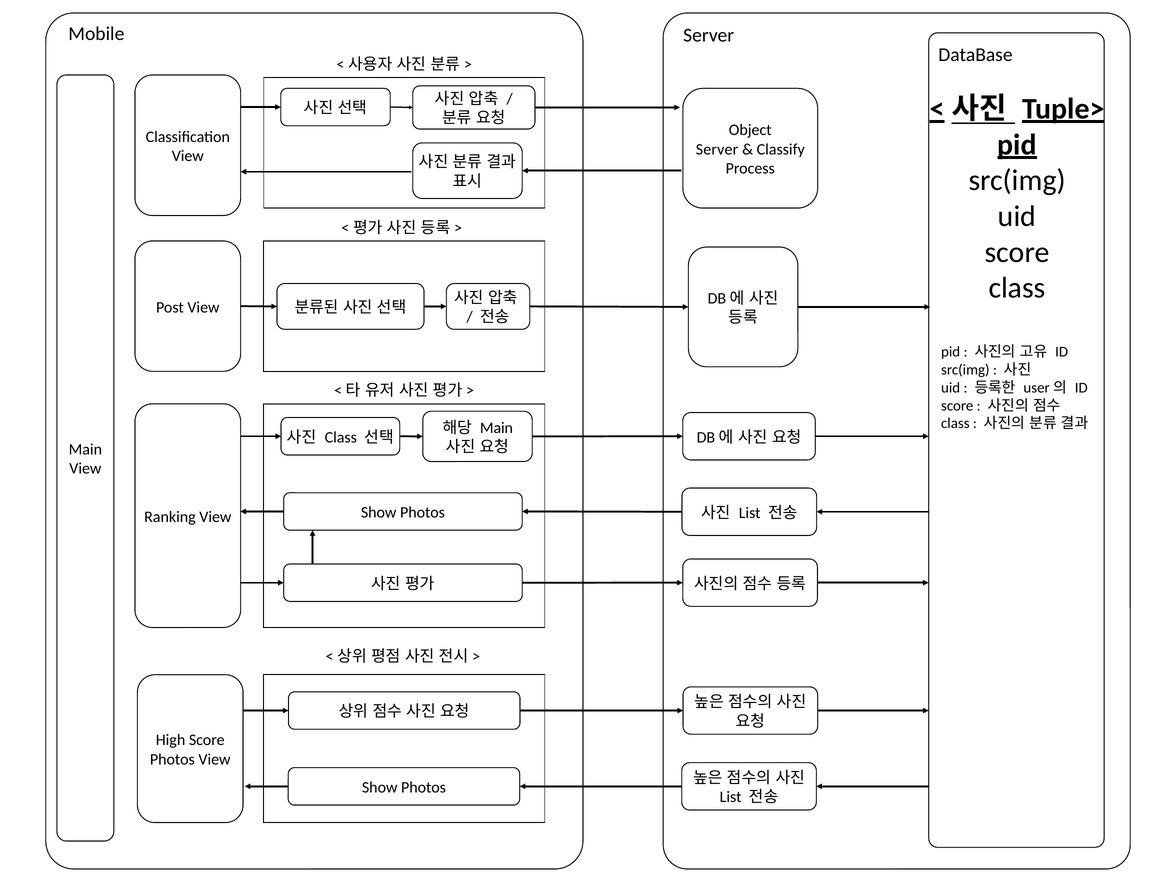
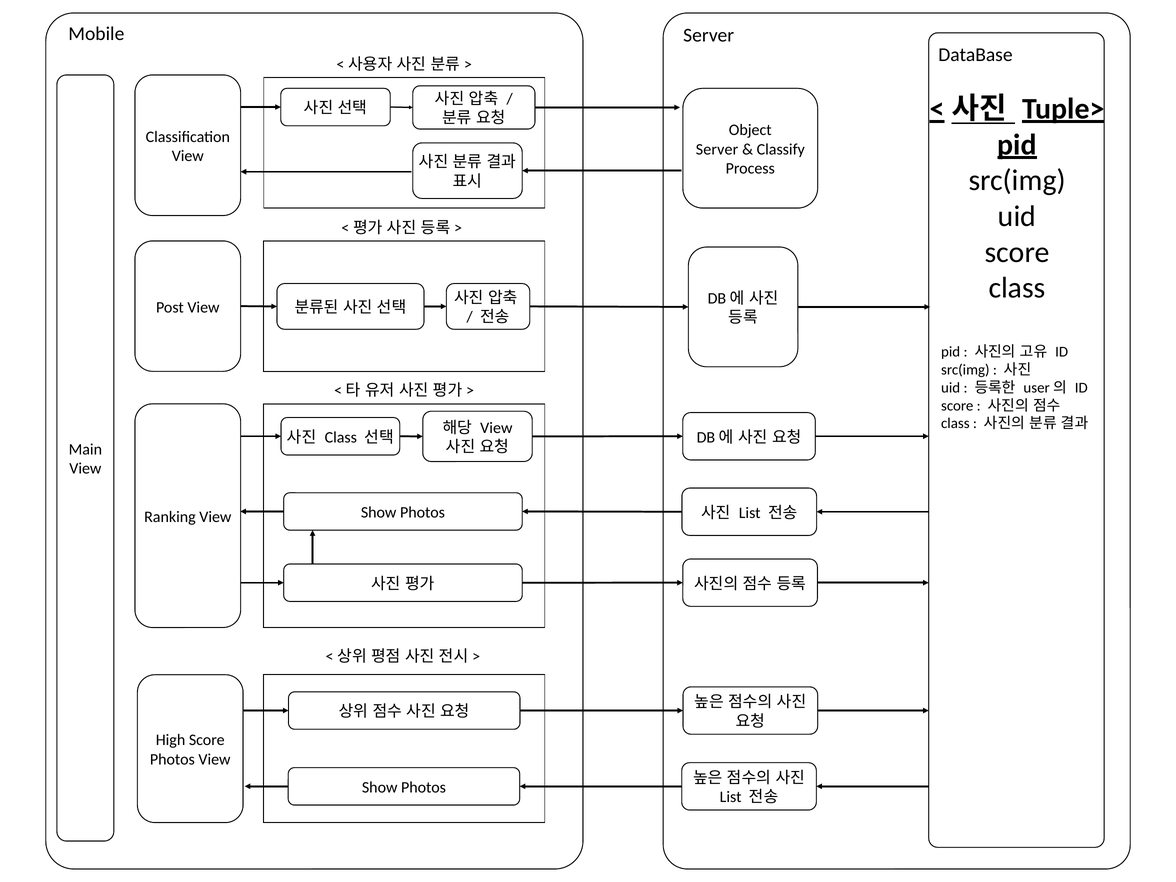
Main: Main -> View (496, 428)
